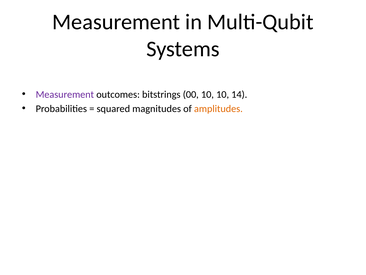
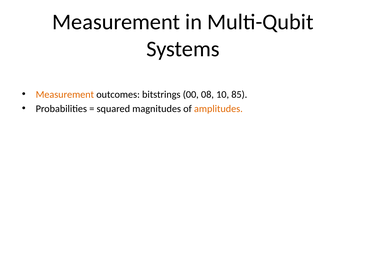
Measurement colour: purple -> orange (65, 94)
00 10: 10 -> 08 (207, 94)
14: 14 -> 85 (239, 94)
